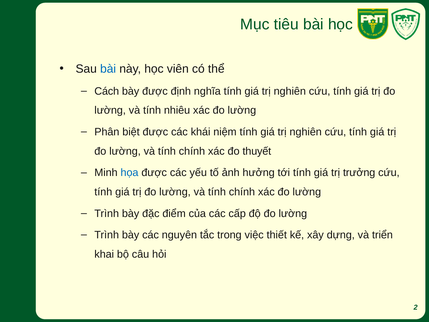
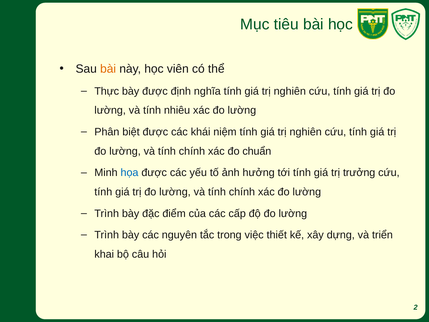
bài colour: blue -> orange (108, 69)
Cách: Cách -> Thực (107, 91)
thuyết: thuyết -> chuẩn (257, 151)
